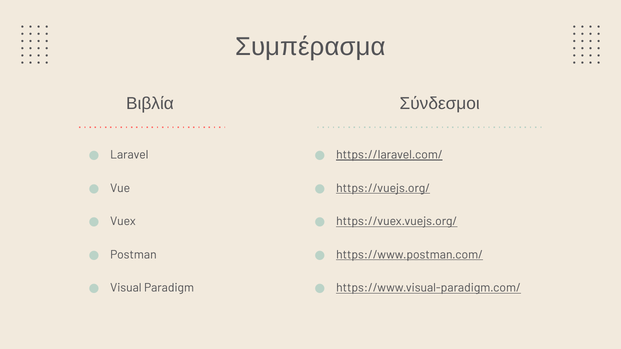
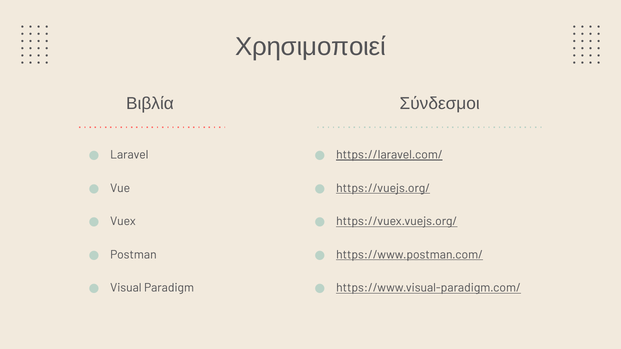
Συμπέρασμα: Συμπέρασμα -> Χρησιμοποιεί (311, 47)
